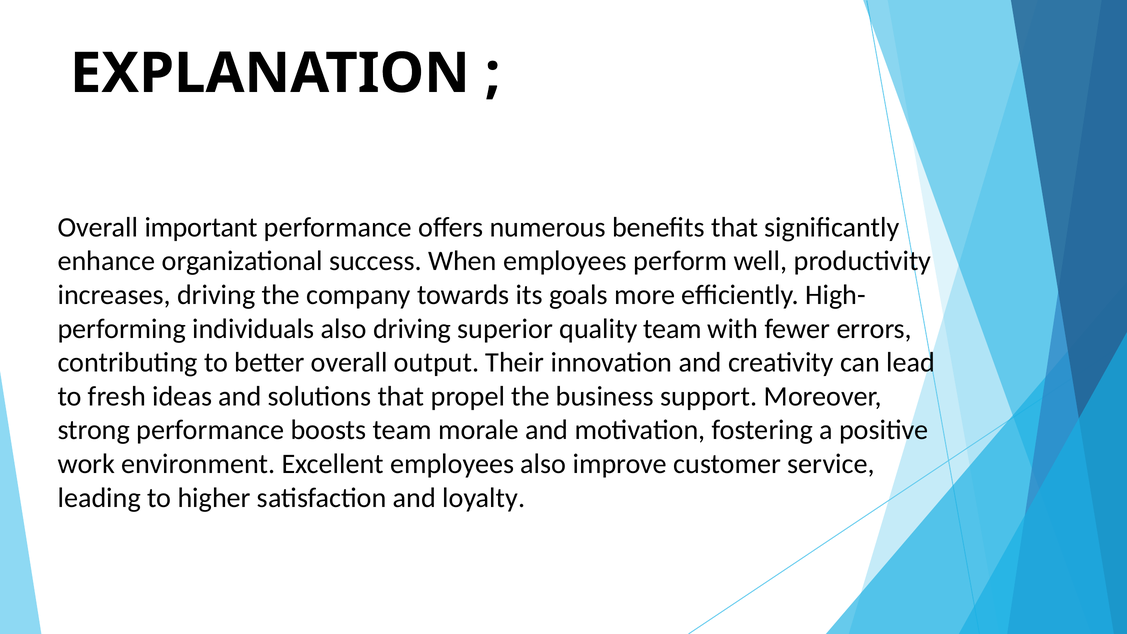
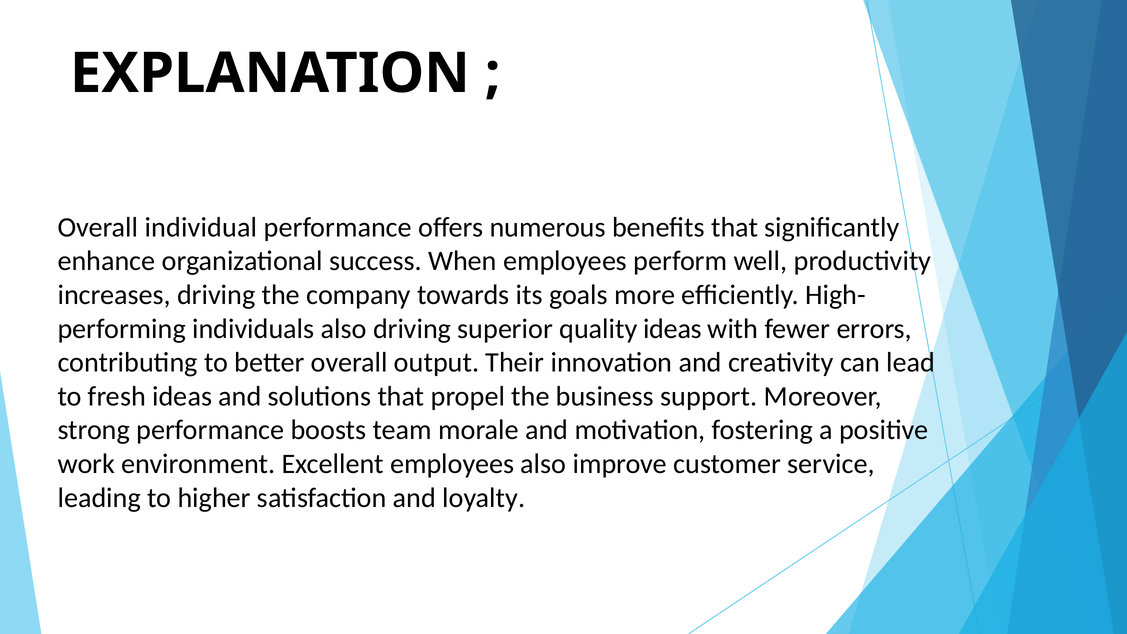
important: important -> individual (201, 227)
quality team: team -> ideas (673, 329)
